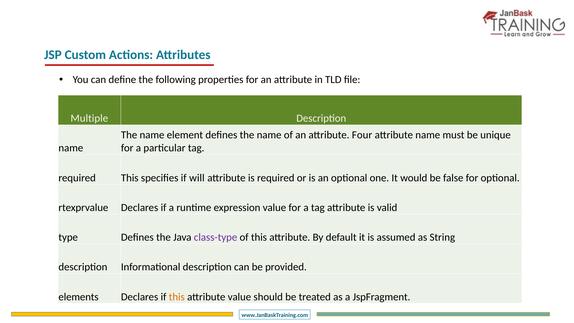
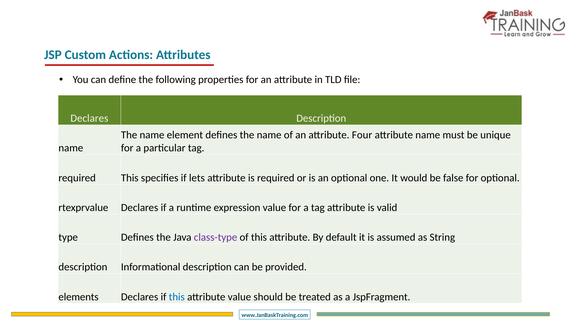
Multiple: Multiple -> Declares (89, 118)
will: will -> lets (197, 178)
this colour: orange -> blue (177, 297)
